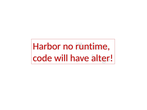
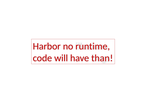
alter: alter -> than (102, 58)
